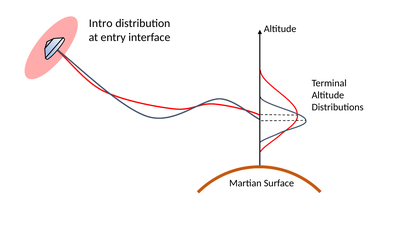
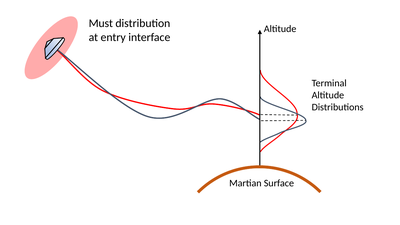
Intro: Intro -> Must (101, 23)
